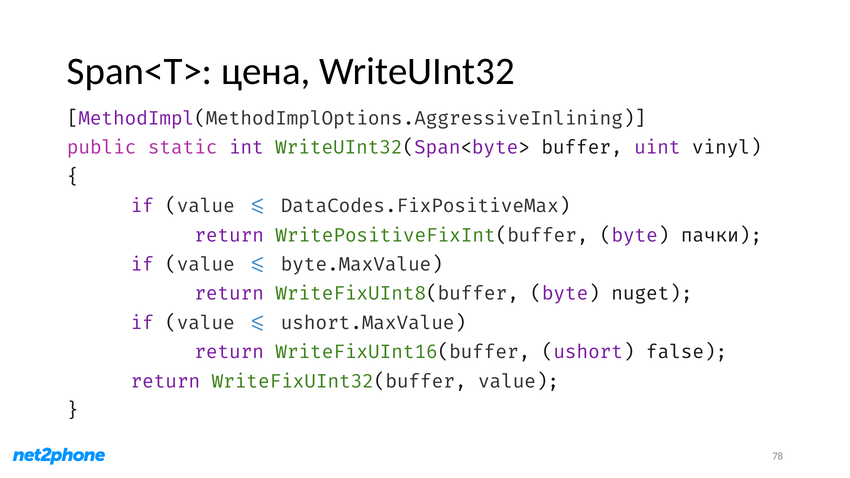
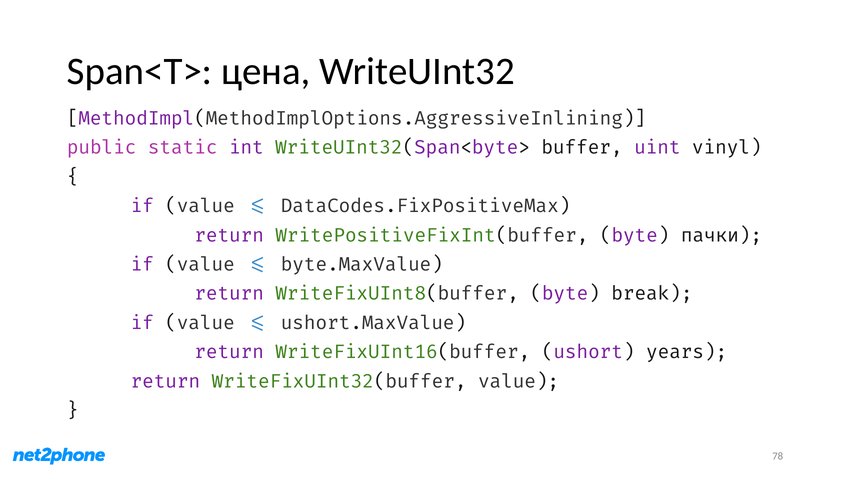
nuget: nuget -> break (652, 294)
false: false -> years (687, 352)
